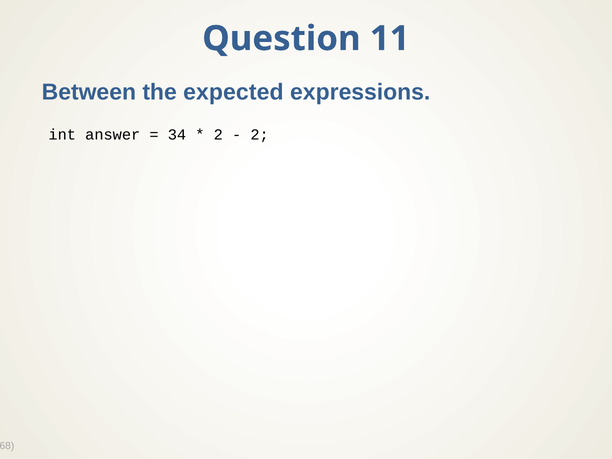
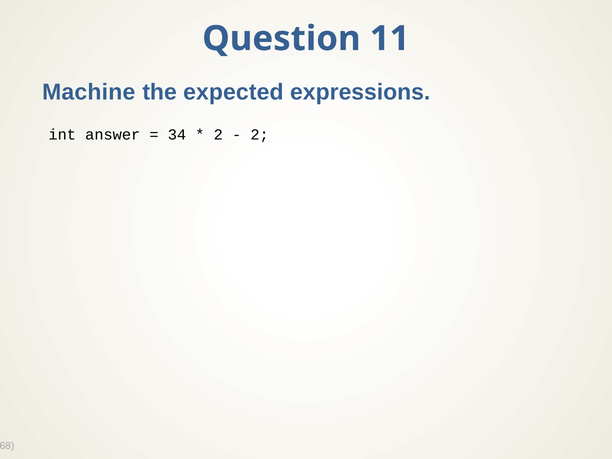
Between: Between -> Machine (89, 92)
